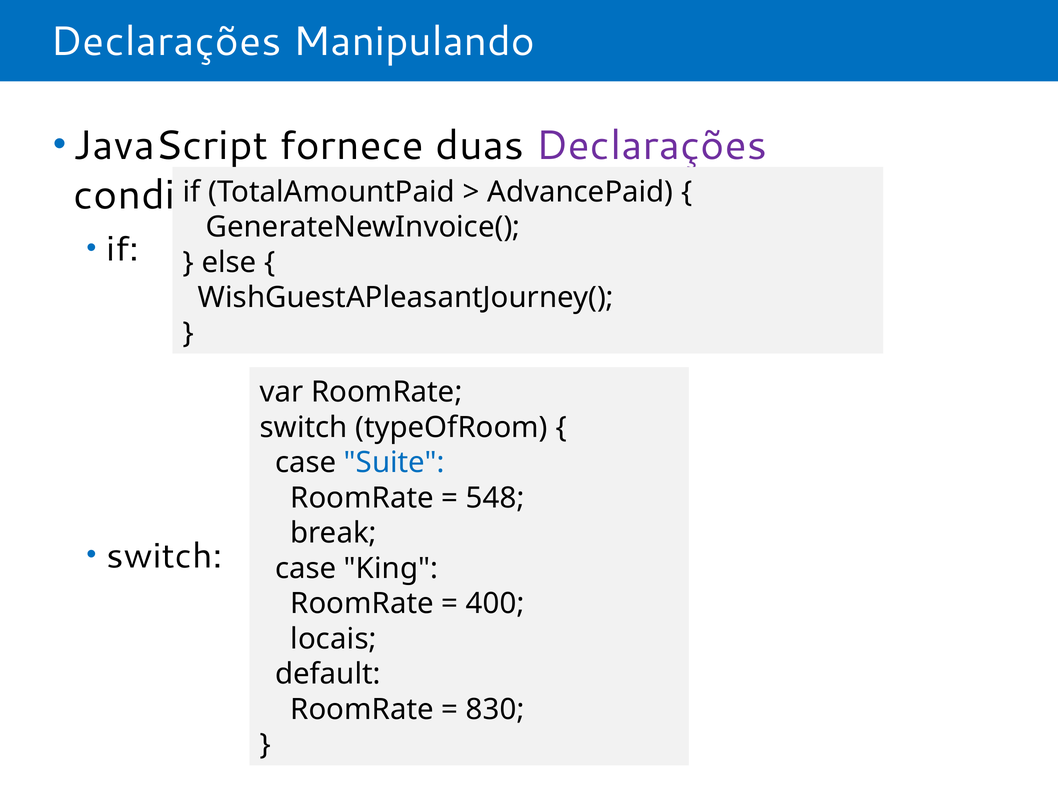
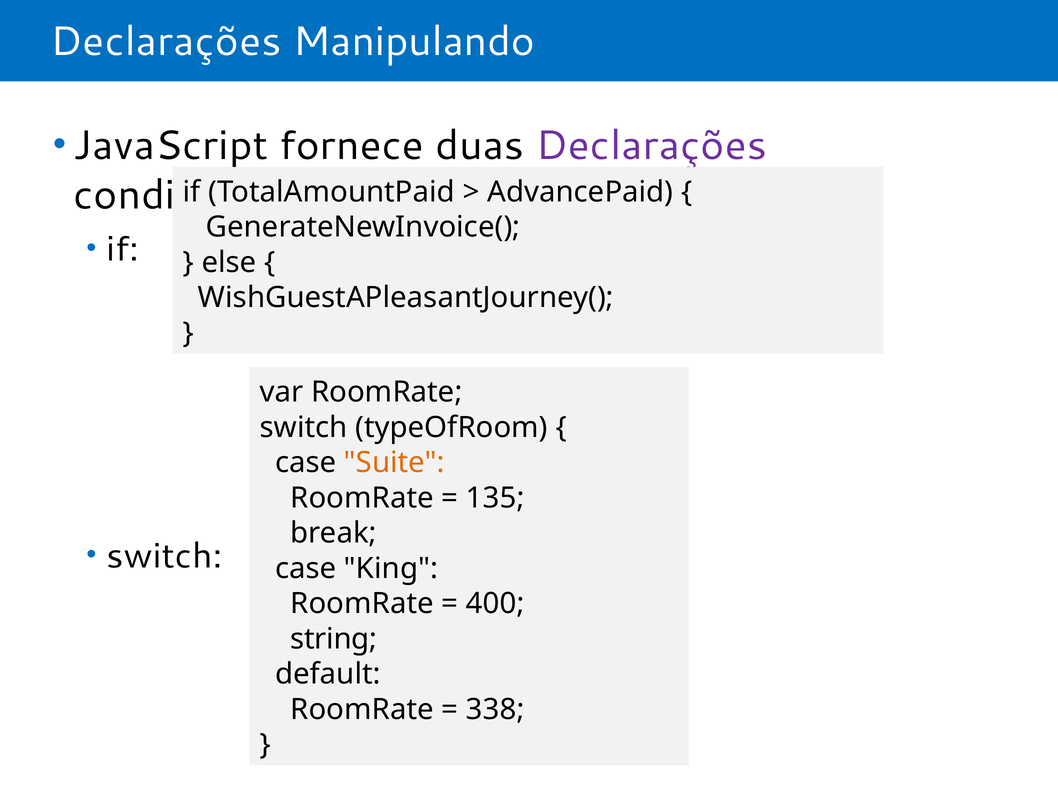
Suite colour: blue -> orange (394, 463)
548: 548 -> 135 (495, 498)
locais: locais -> string (334, 639)
830: 830 -> 338 (495, 710)
